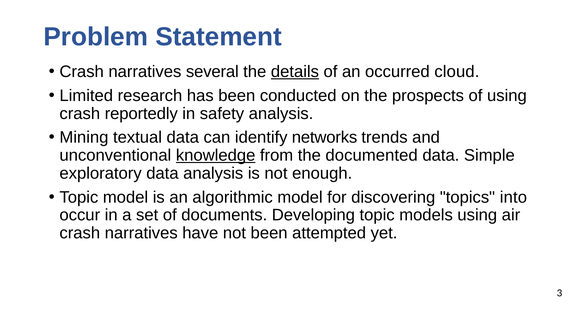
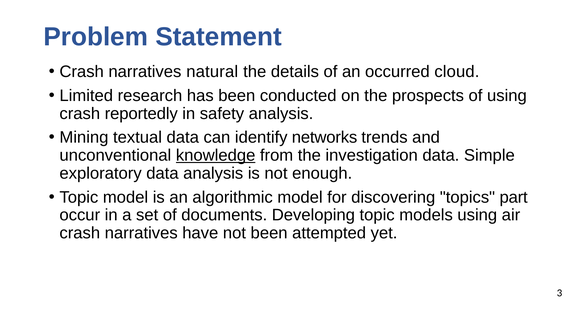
several: several -> natural (212, 72)
details underline: present -> none (295, 72)
documented: documented -> investigation (372, 155)
into: into -> part (514, 197)
